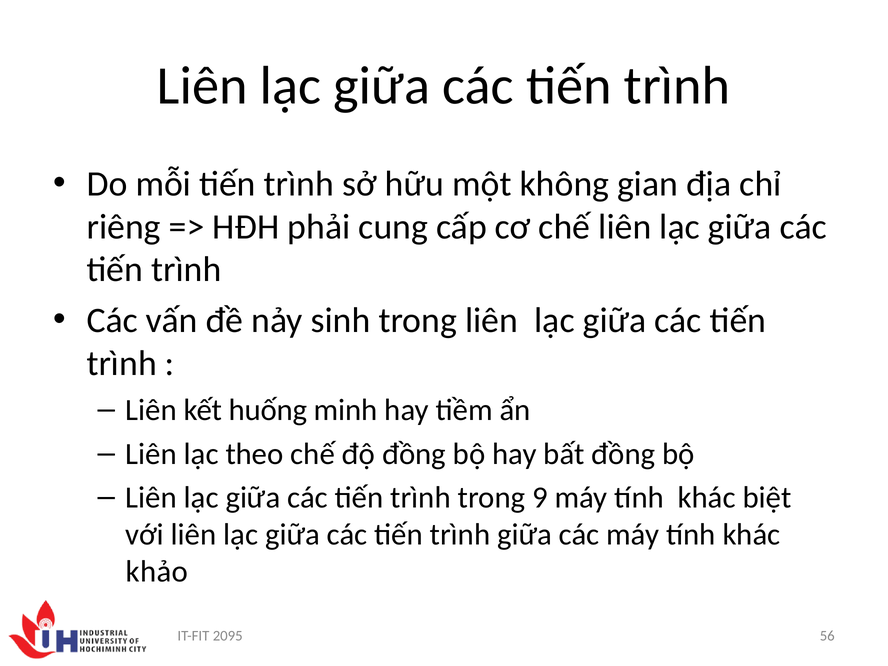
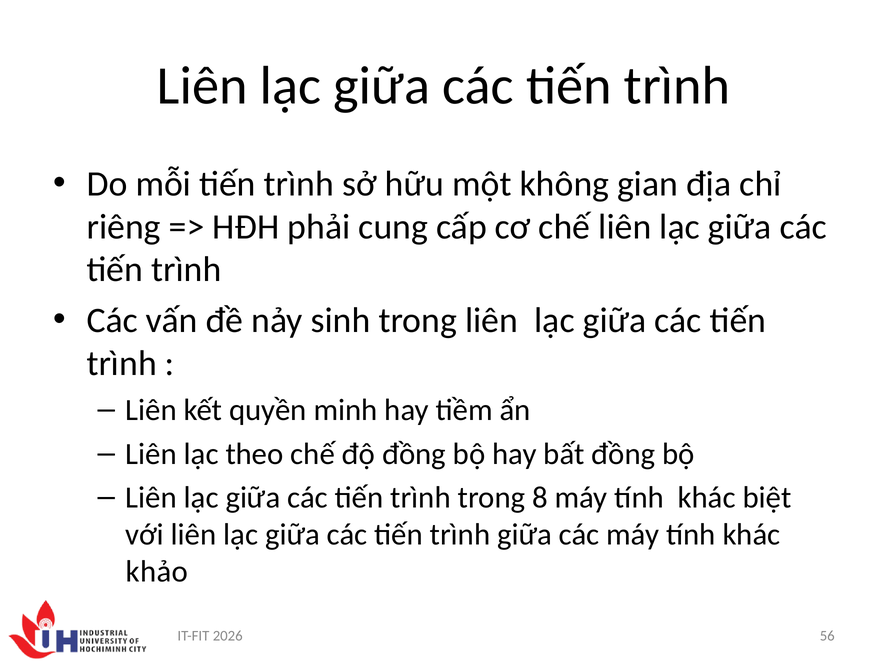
huống: huống -> quyền (268, 410)
9: 9 -> 8 (540, 498)
2095: 2095 -> 2026 (228, 636)
